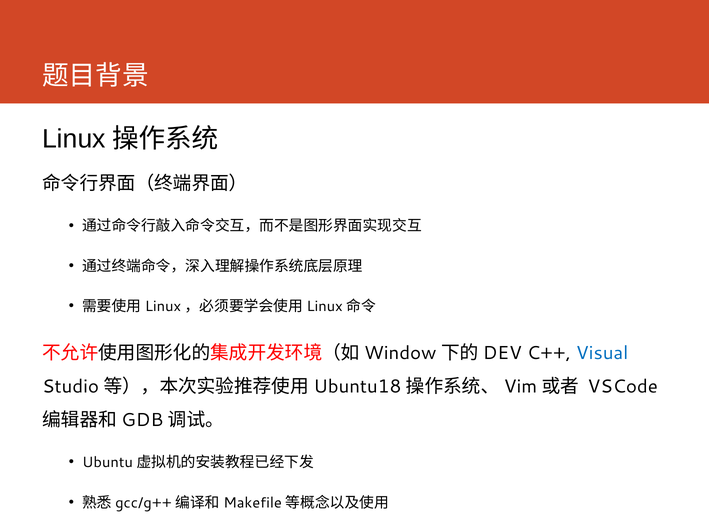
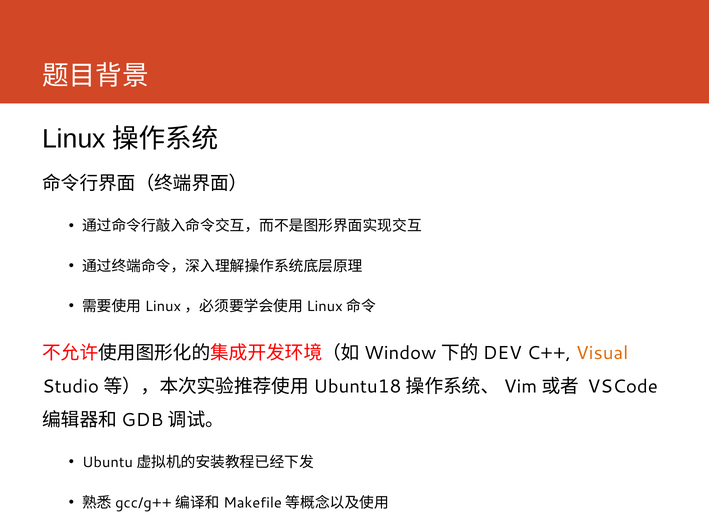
Visual colour: blue -> orange (602, 353)
